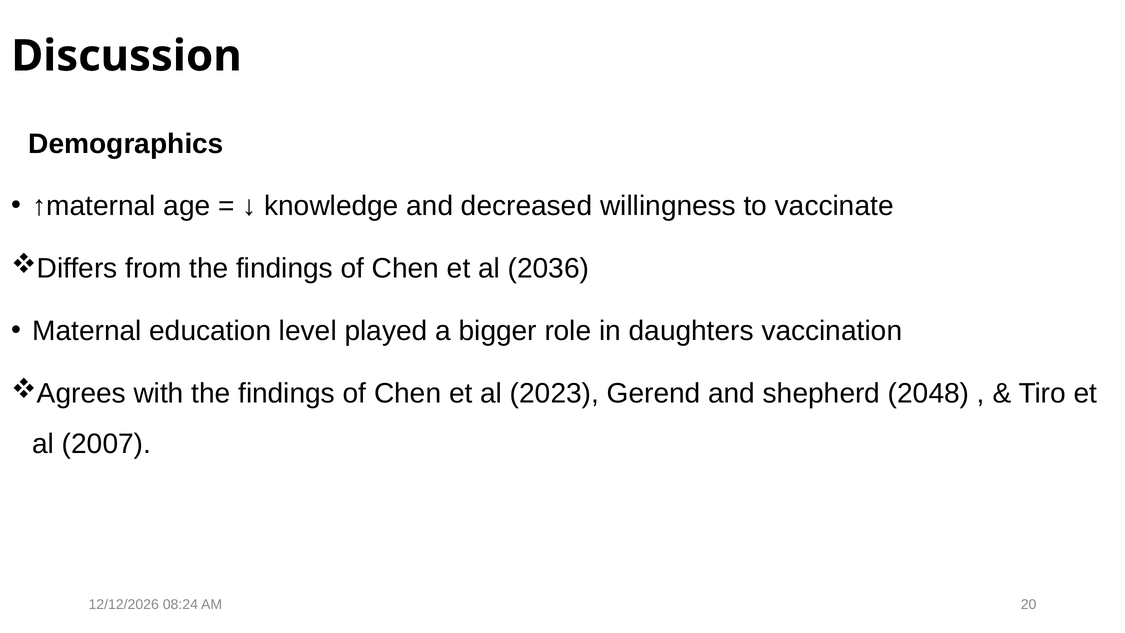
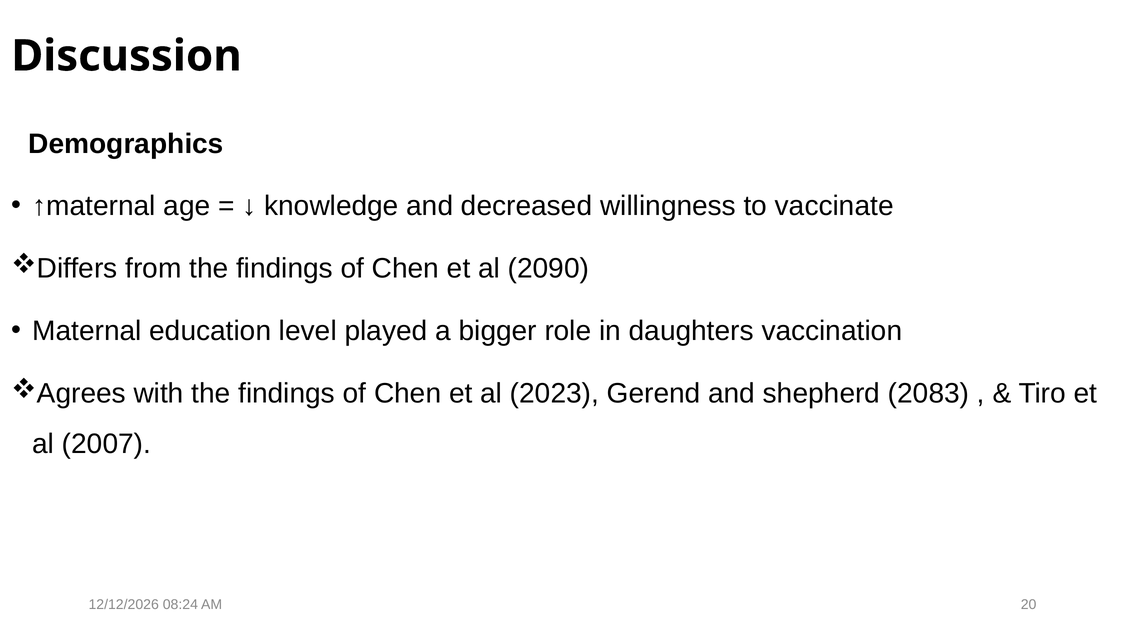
2036: 2036 -> 2090 (548, 269)
2048: 2048 -> 2083 (929, 393)
